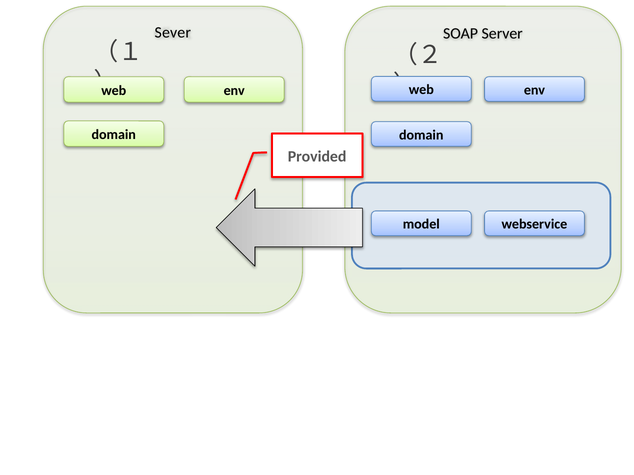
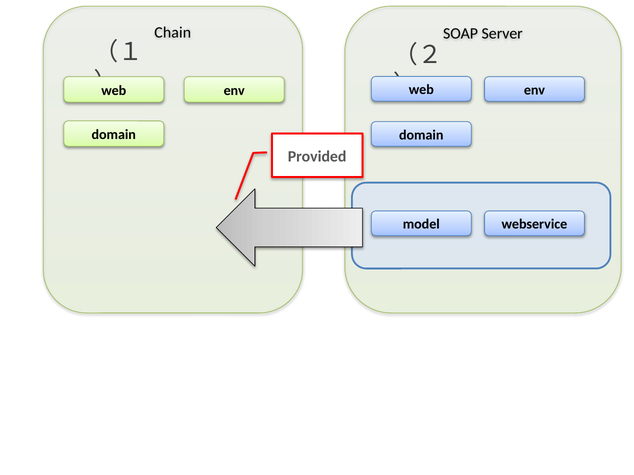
Sever: Sever -> Chain (173, 33)
